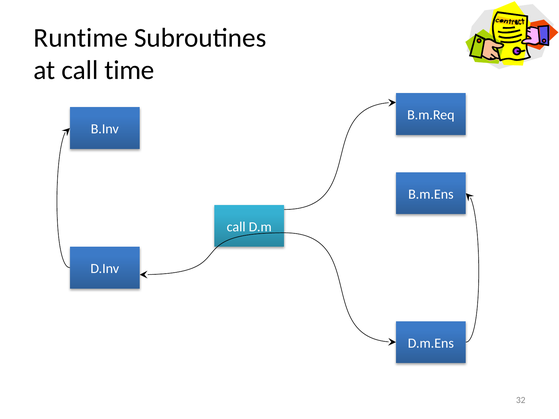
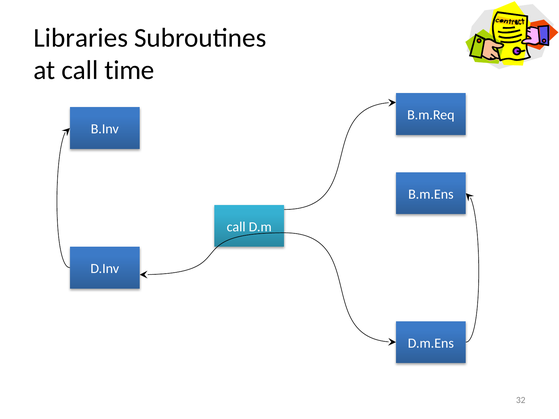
Runtime: Runtime -> Libraries (81, 38)
